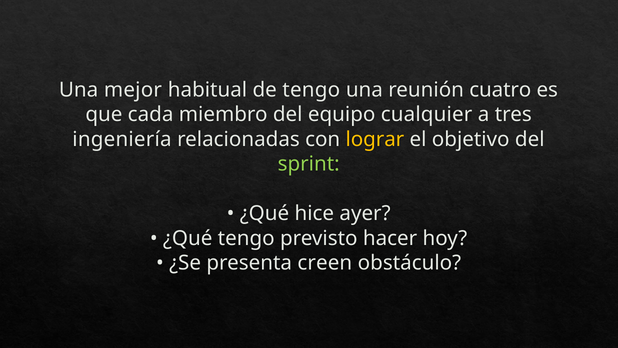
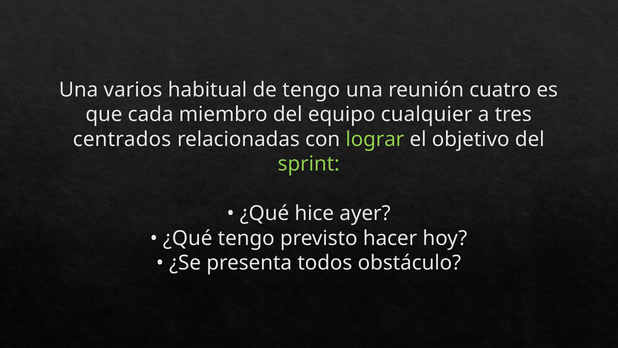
mejor: mejor -> varios (133, 90)
ingeniería: ingeniería -> centrados (122, 139)
lograr colour: yellow -> light green (375, 139)
creen: creen -> todos (325, 263)
